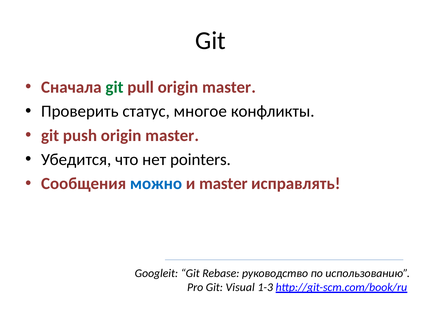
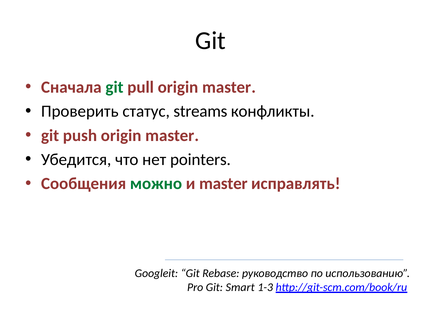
многое: многое -> streams (200, 111)
можно colour: blue -> green (156, 184)
Visual: Visual -> Smart (240, 287)
